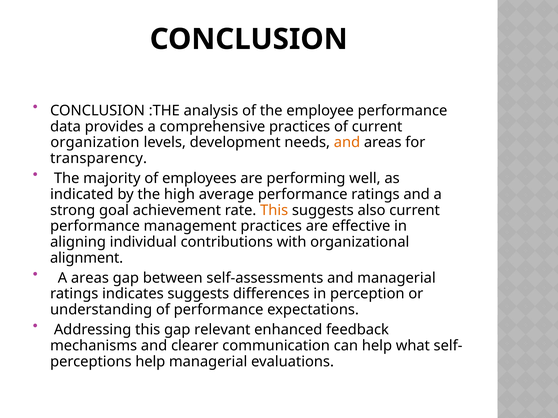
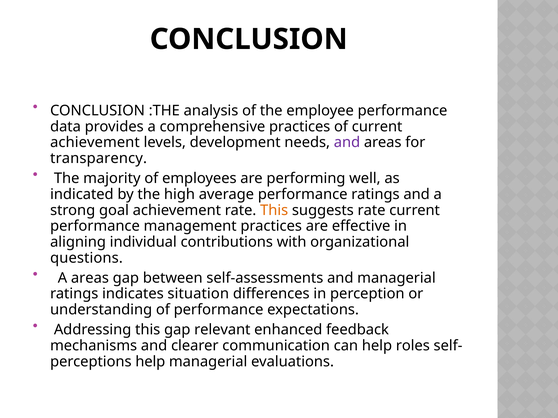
organization: organization -> achievement (95, 143)
and colour: orange -> purple (347, 143)
suggests also: also -> rate (372, 210)
alignment: alignment -> questions (86, 258)
indicates suggests: suggests -> situation (198, 294)
what: what -> roles (413, 346)
